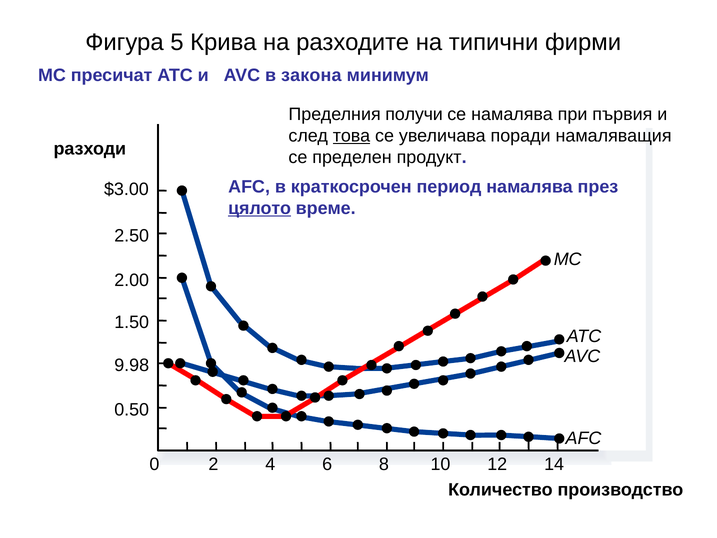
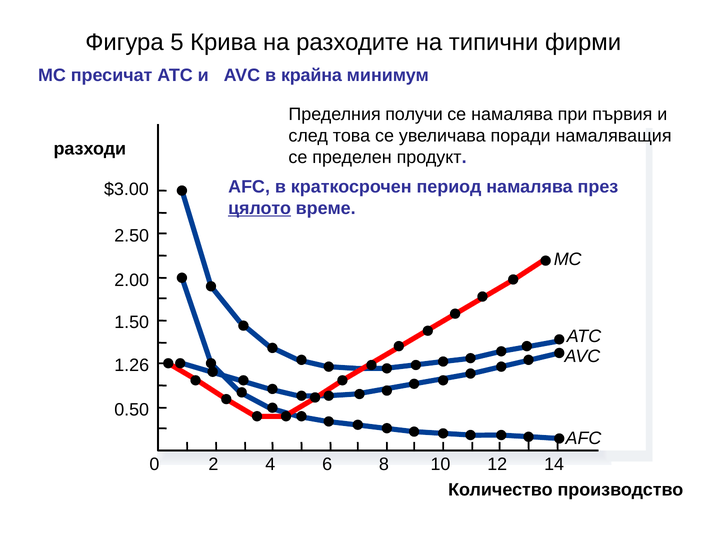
закона: закона -> крайна (311, 75)
това underline: present -> none (352, 136)
9.98: 9.98 -> 1.26 (132, 365)
